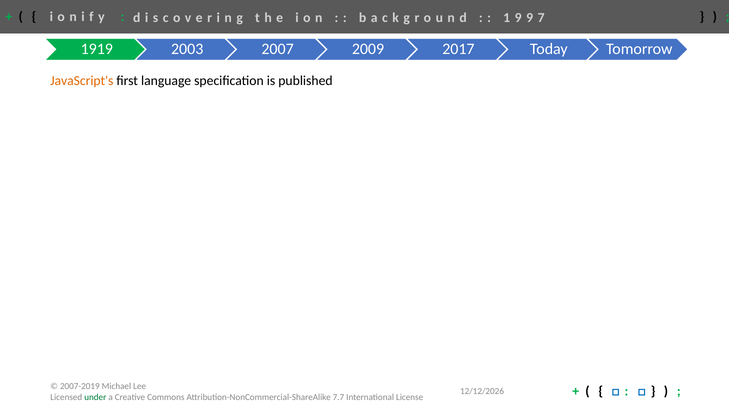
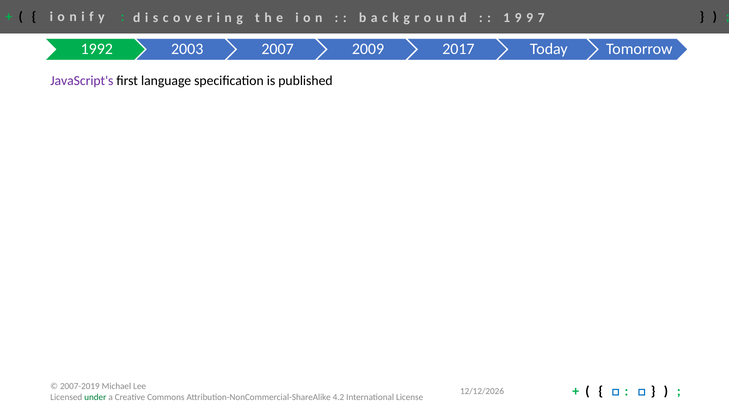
1919: 1919 -> 1992 (97, 49)
JavaScript's colour: orange -> purple (82, 81)
7.7: 7.7 -> 4.2 (338, 397)
